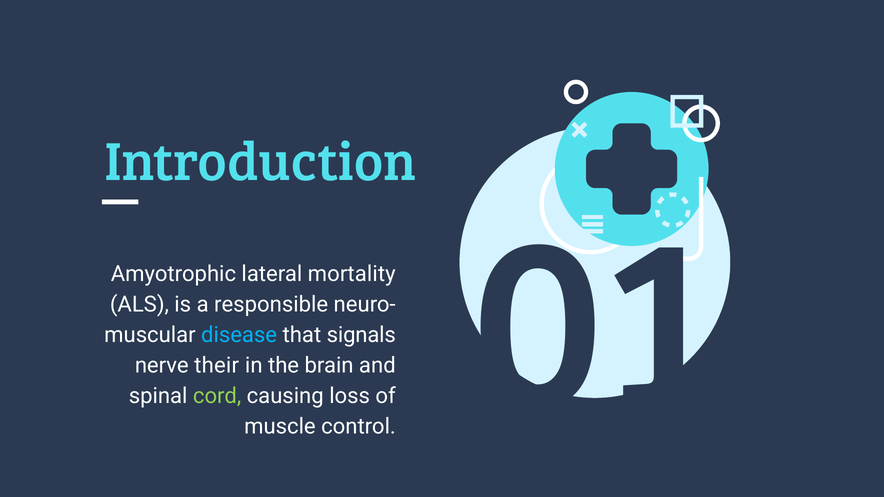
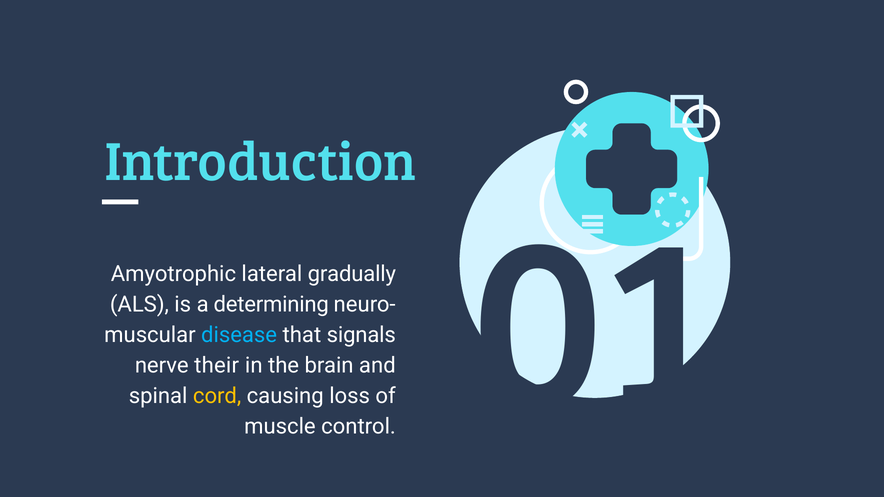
mortality: mortality -> gradually (352, 274)
responsible: responsible -> determining (271, 305)
cord colour: light green -> yellow (217, 396)
